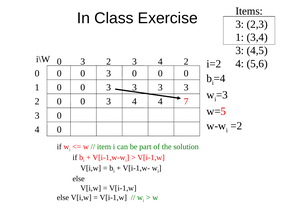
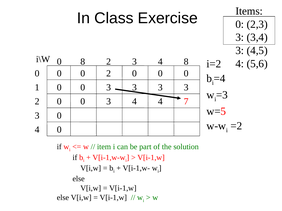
3: 3 -> 0 (240, 24)
1: 1 -> 3 (240, 37)
3: 3 -> 8 (83, 62)
4 2: 2 -> 8 (186, 62)
0 0 3: 3 -> 2 (109, 73)
